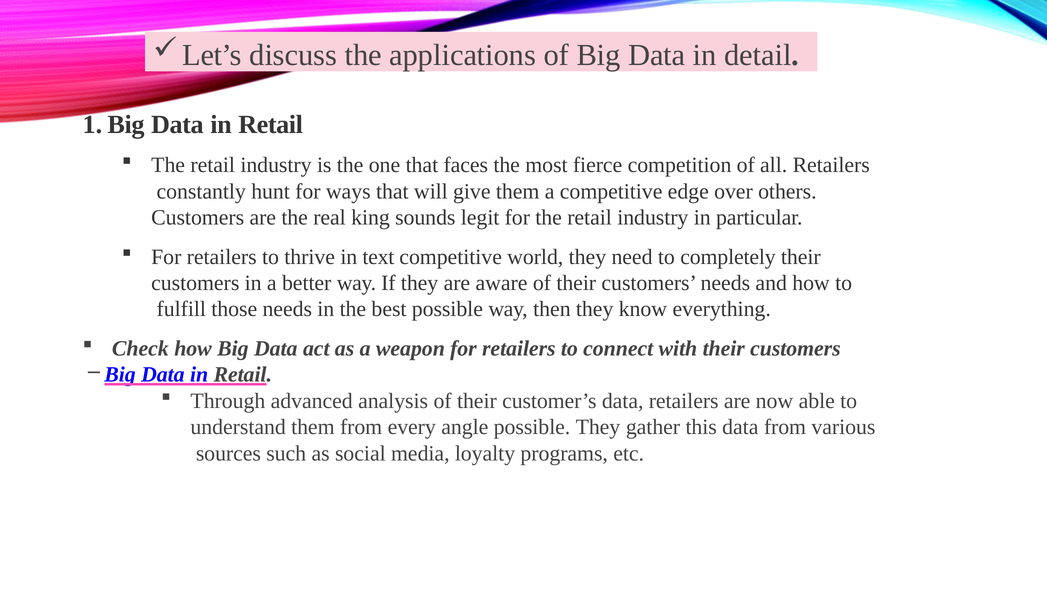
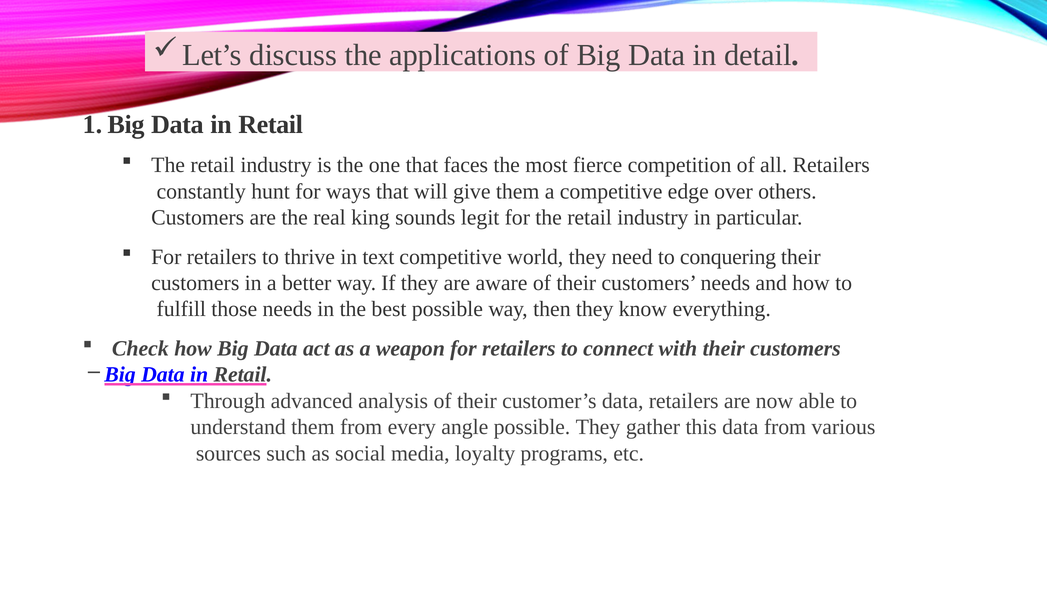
completely: completely -> conquering (728, 257)
